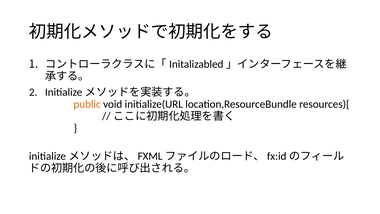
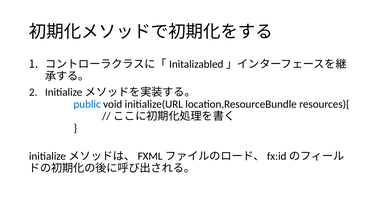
public colour: orange -> blue (87, 104)
